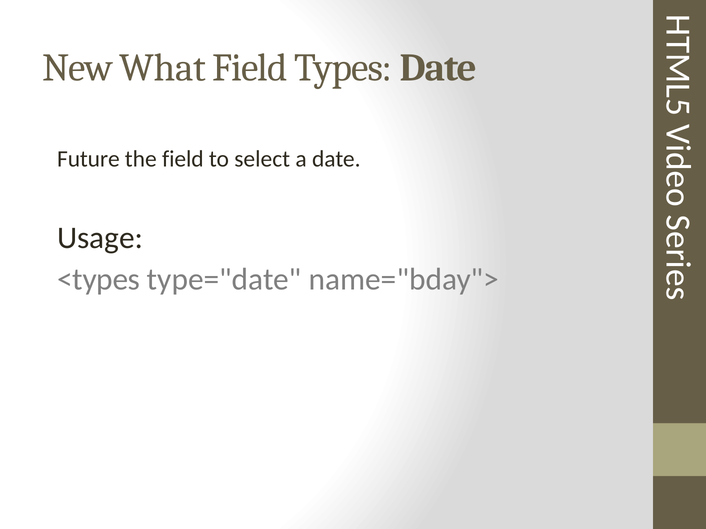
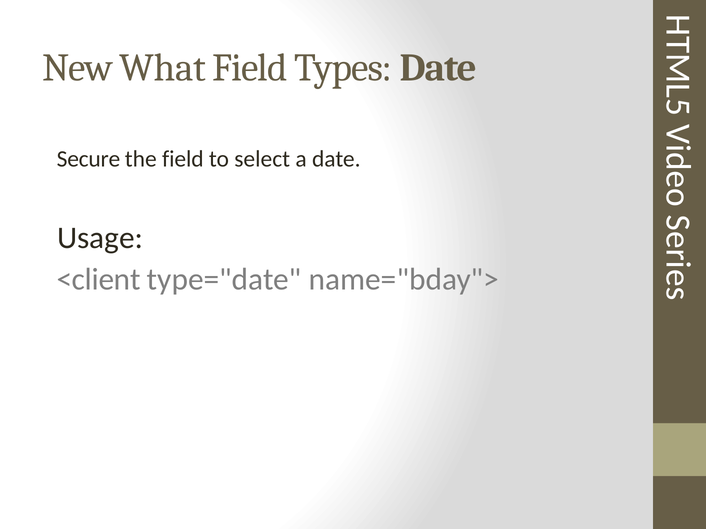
Future: Future -> Secure (88, 159)
<types: <types -> <client (99, 280)
